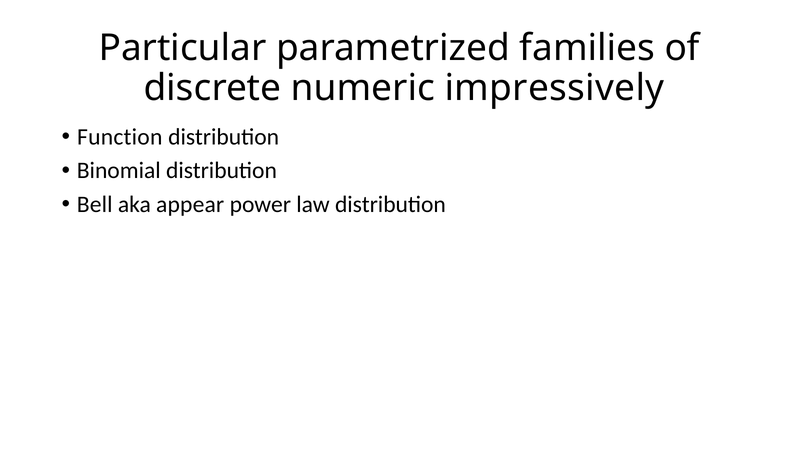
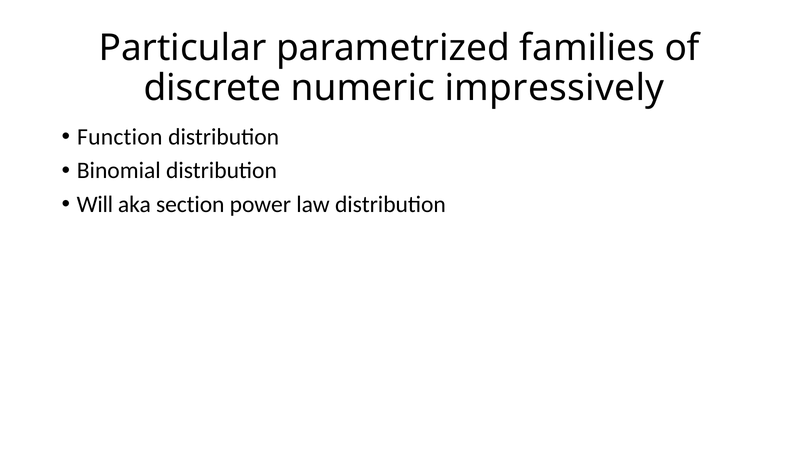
Bell: Bell -> Will (95, 205)
appear: appear -> section (190, 205)
